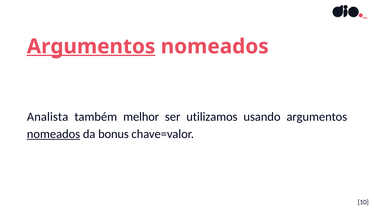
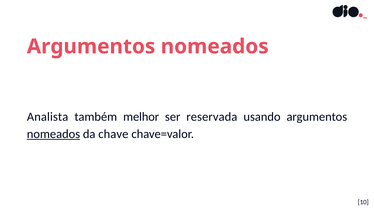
Argumentos underline: present -> none (91, 47)
utilizamos: utilizamos -> reservada (212, 117)
bonus: bonus -> chave (113, 134)
